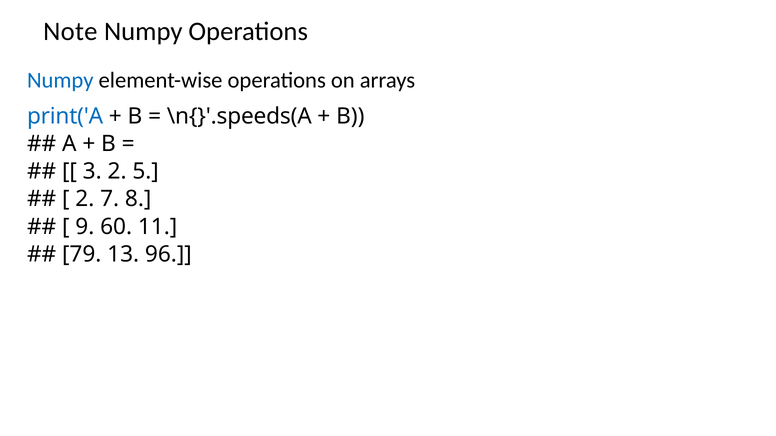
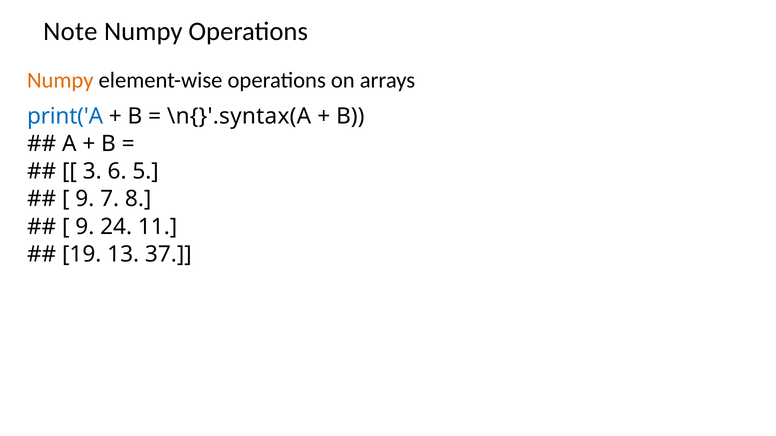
Numpy colour: blue -> orange (60, 81)
\n{}'.speeds(A: \n{}'.speeds(A -> \n{}'.syntax(A (239, 116)
3 2: 2 -> 6 (117, 172)
2: 2 -> 9 (85, 199)
60: 60 -> 24 (116, 227)
79: 79 -> 19 (82, 254)
96: 96 -> 37 (168, 254)
